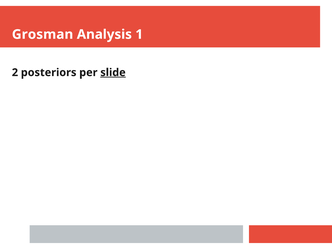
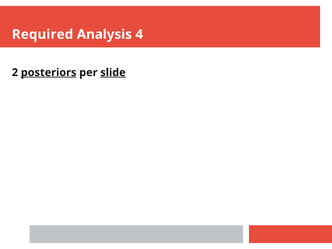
Grosman: Grosman -> Required (43, 34)
1: 1 -> 4 (139, 34)
posteriors underline: none -> present (49, 73)
